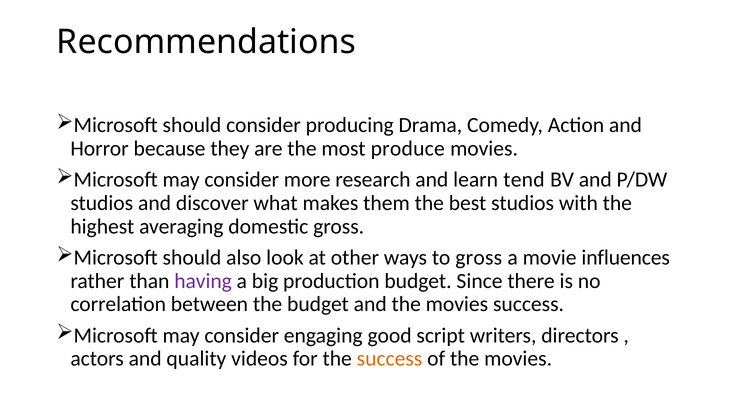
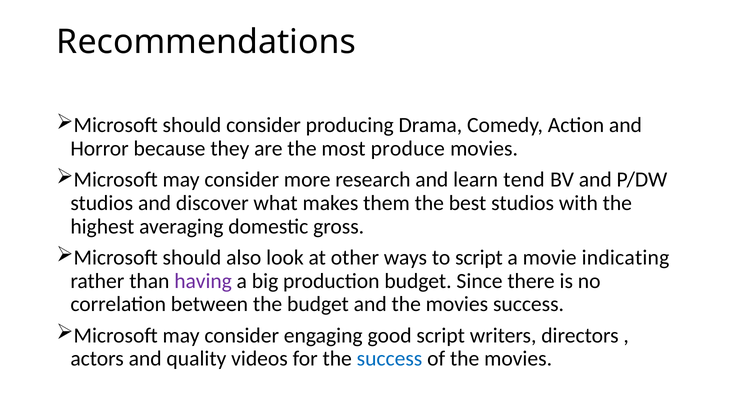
to gross: gross -> script (479, 257)
influences: influences -> indicating (625, 257)
success colour: orange -> blue (390, 359)
